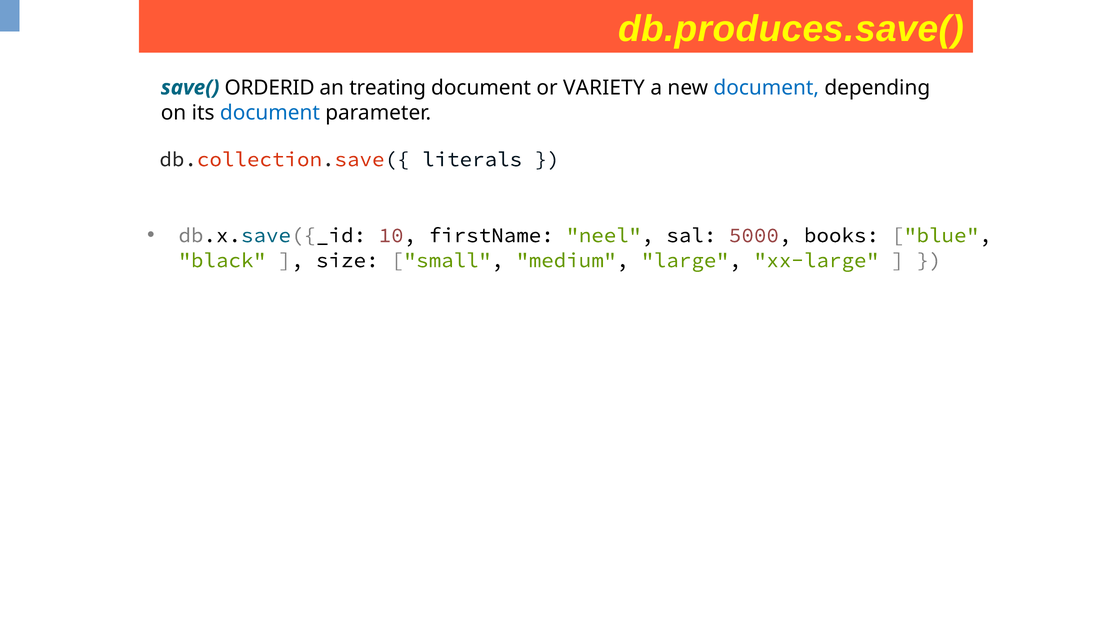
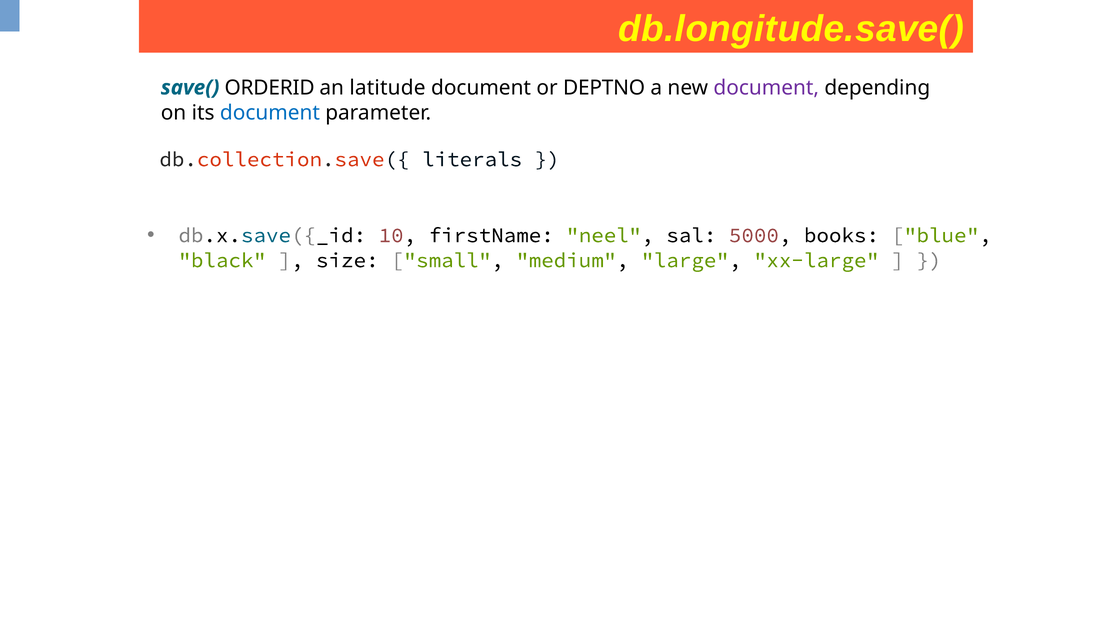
db.produces.save(: db.produces.save( -> db.longitude.save( (791, 29)
treating: treating -> latitude (387, 88)
VARIETY: VARIETY -> DEPTNO (604, 88)
document colour: blue -> purple (766, 88)
